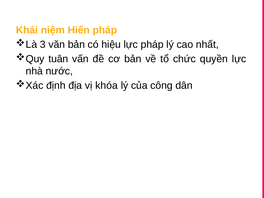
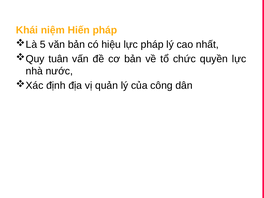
3: 3 -> 5 (43, 45)
khóa: khóa -> quản (107, 86)
